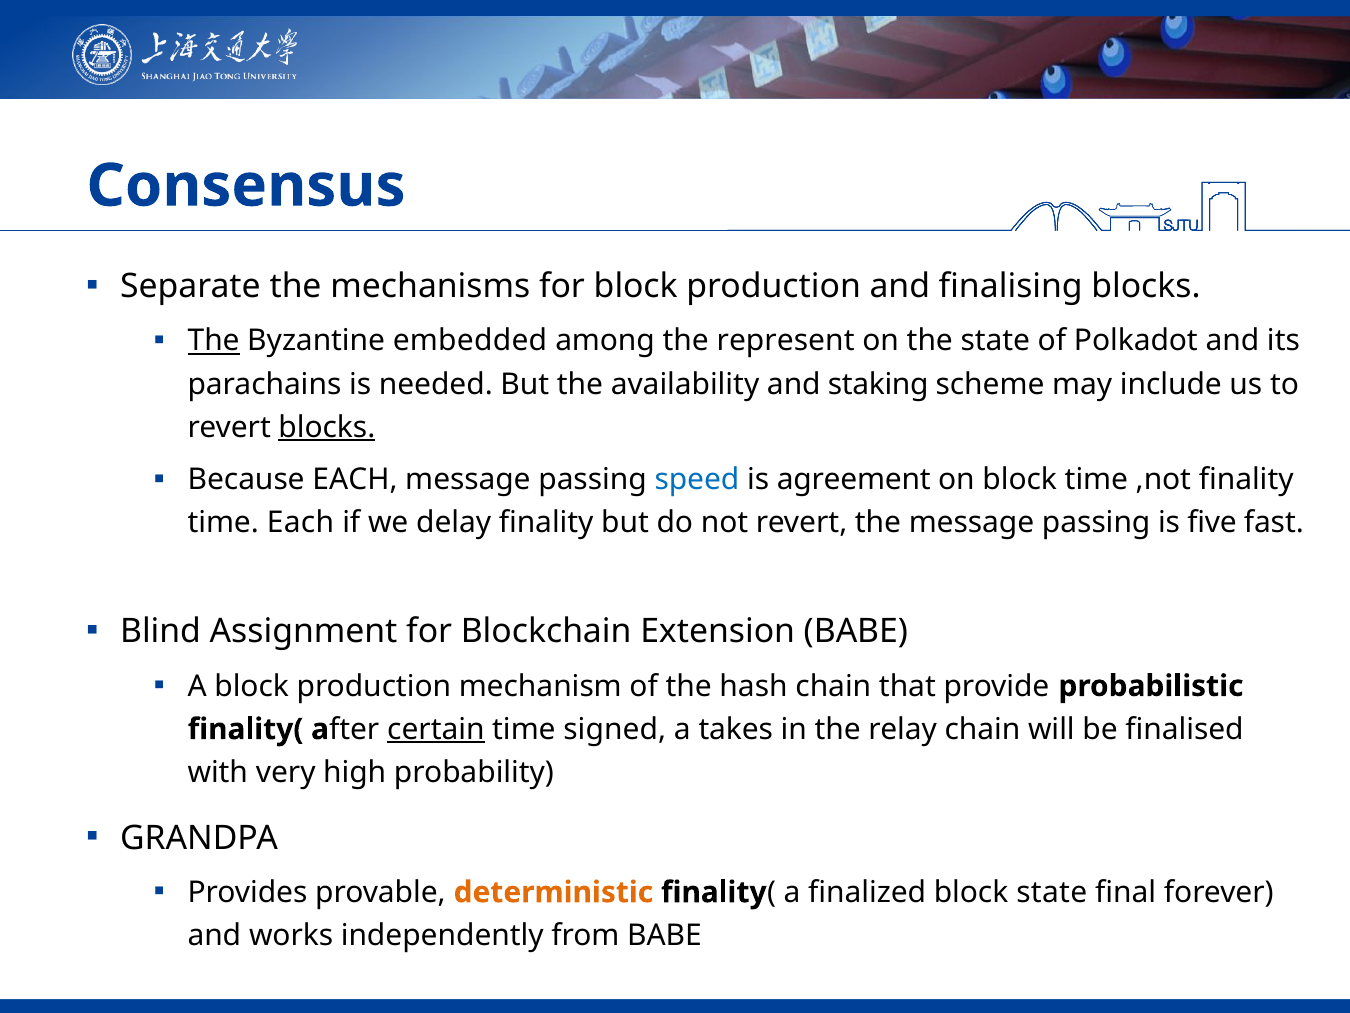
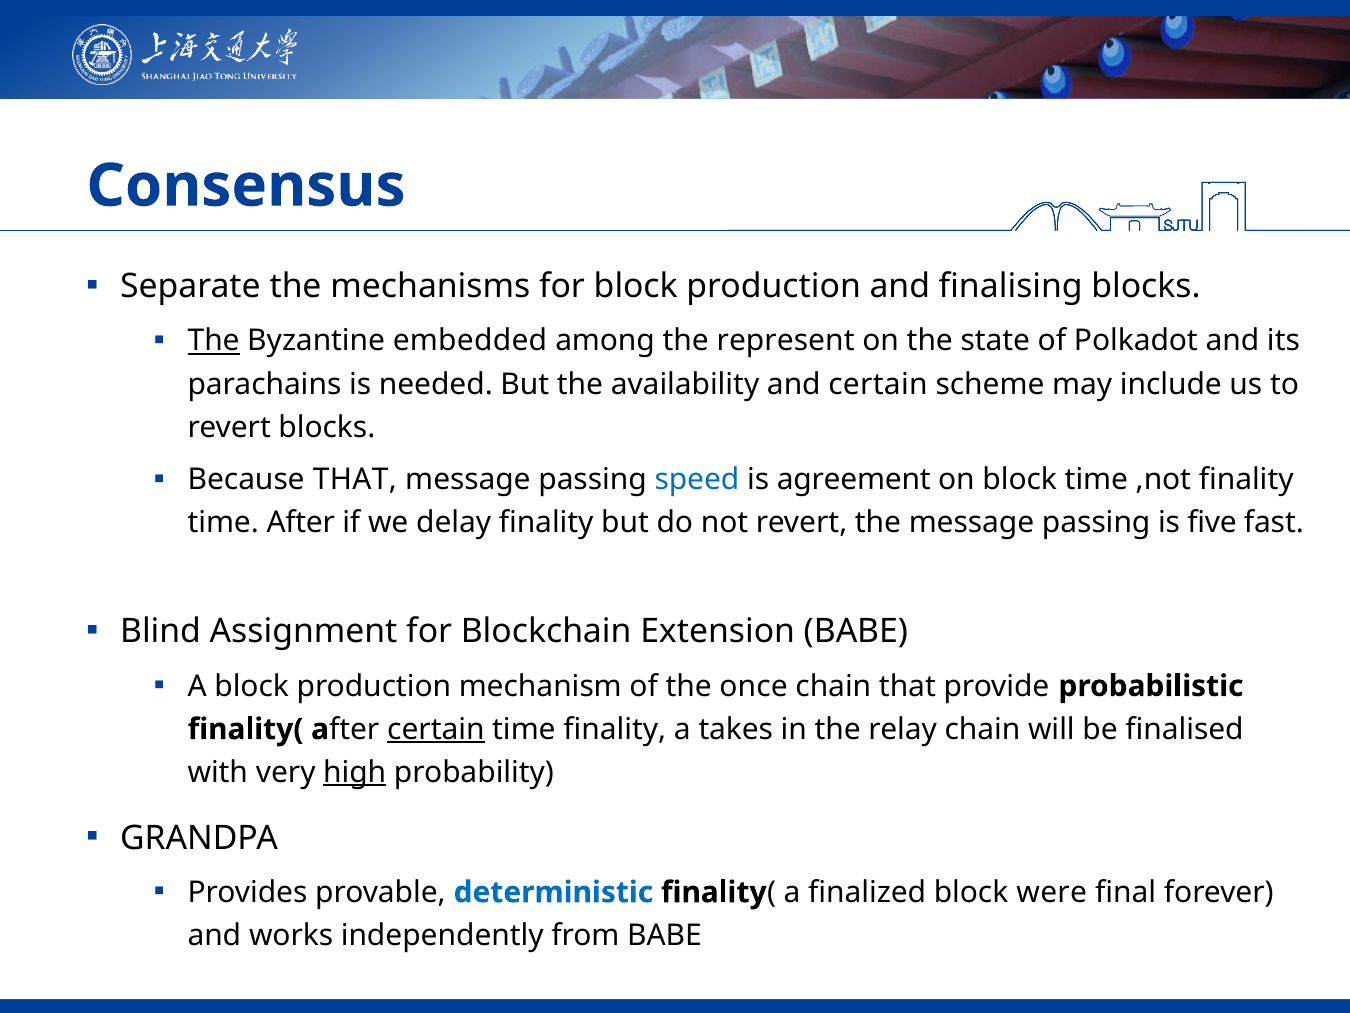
and staking: staking -> certain (878, 384)
blocks underline: present -> none (327, 427)
Because EACH: EACH -> THAT (355, 480)
time Each: Each -> After (301, 523)
hash: hash -> once (754, 686)
time signed: signed -> finality (615, 729)
high underline: none -> present (355, 772)
deterministic colour: orange -> blue (553, 892)
block state: state -> were (1052, 892)
